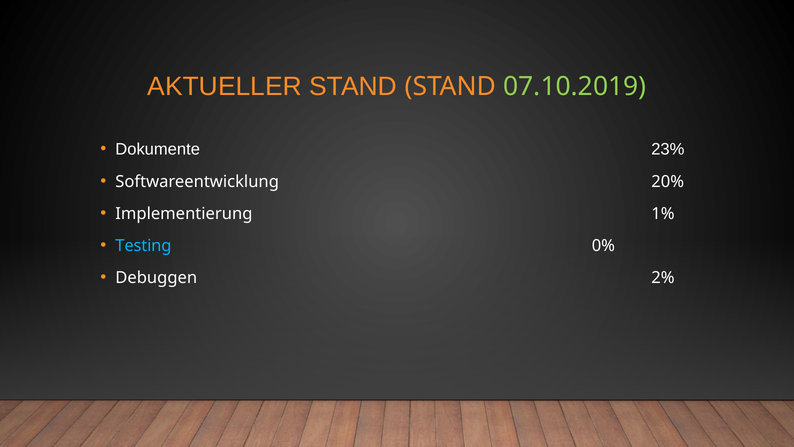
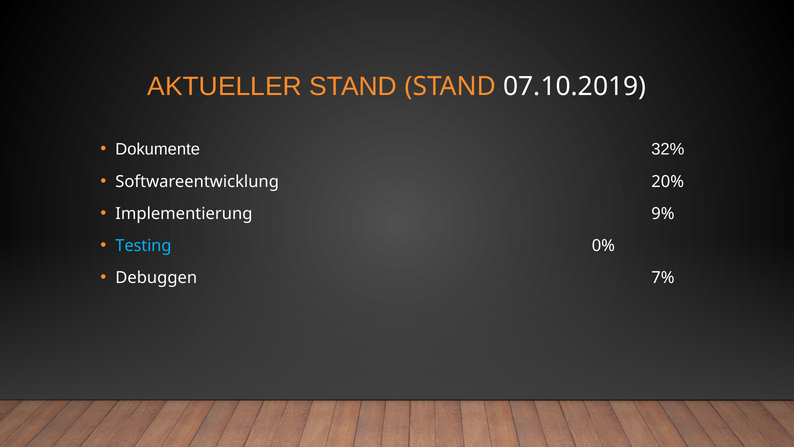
07.10.2019 colour: light green -> white (575, 86)
23%: 23% -> 32% (668, 149)
1%: 1% -> 9% (663, 213)
2%: 2% -> 7% (663, 278)
